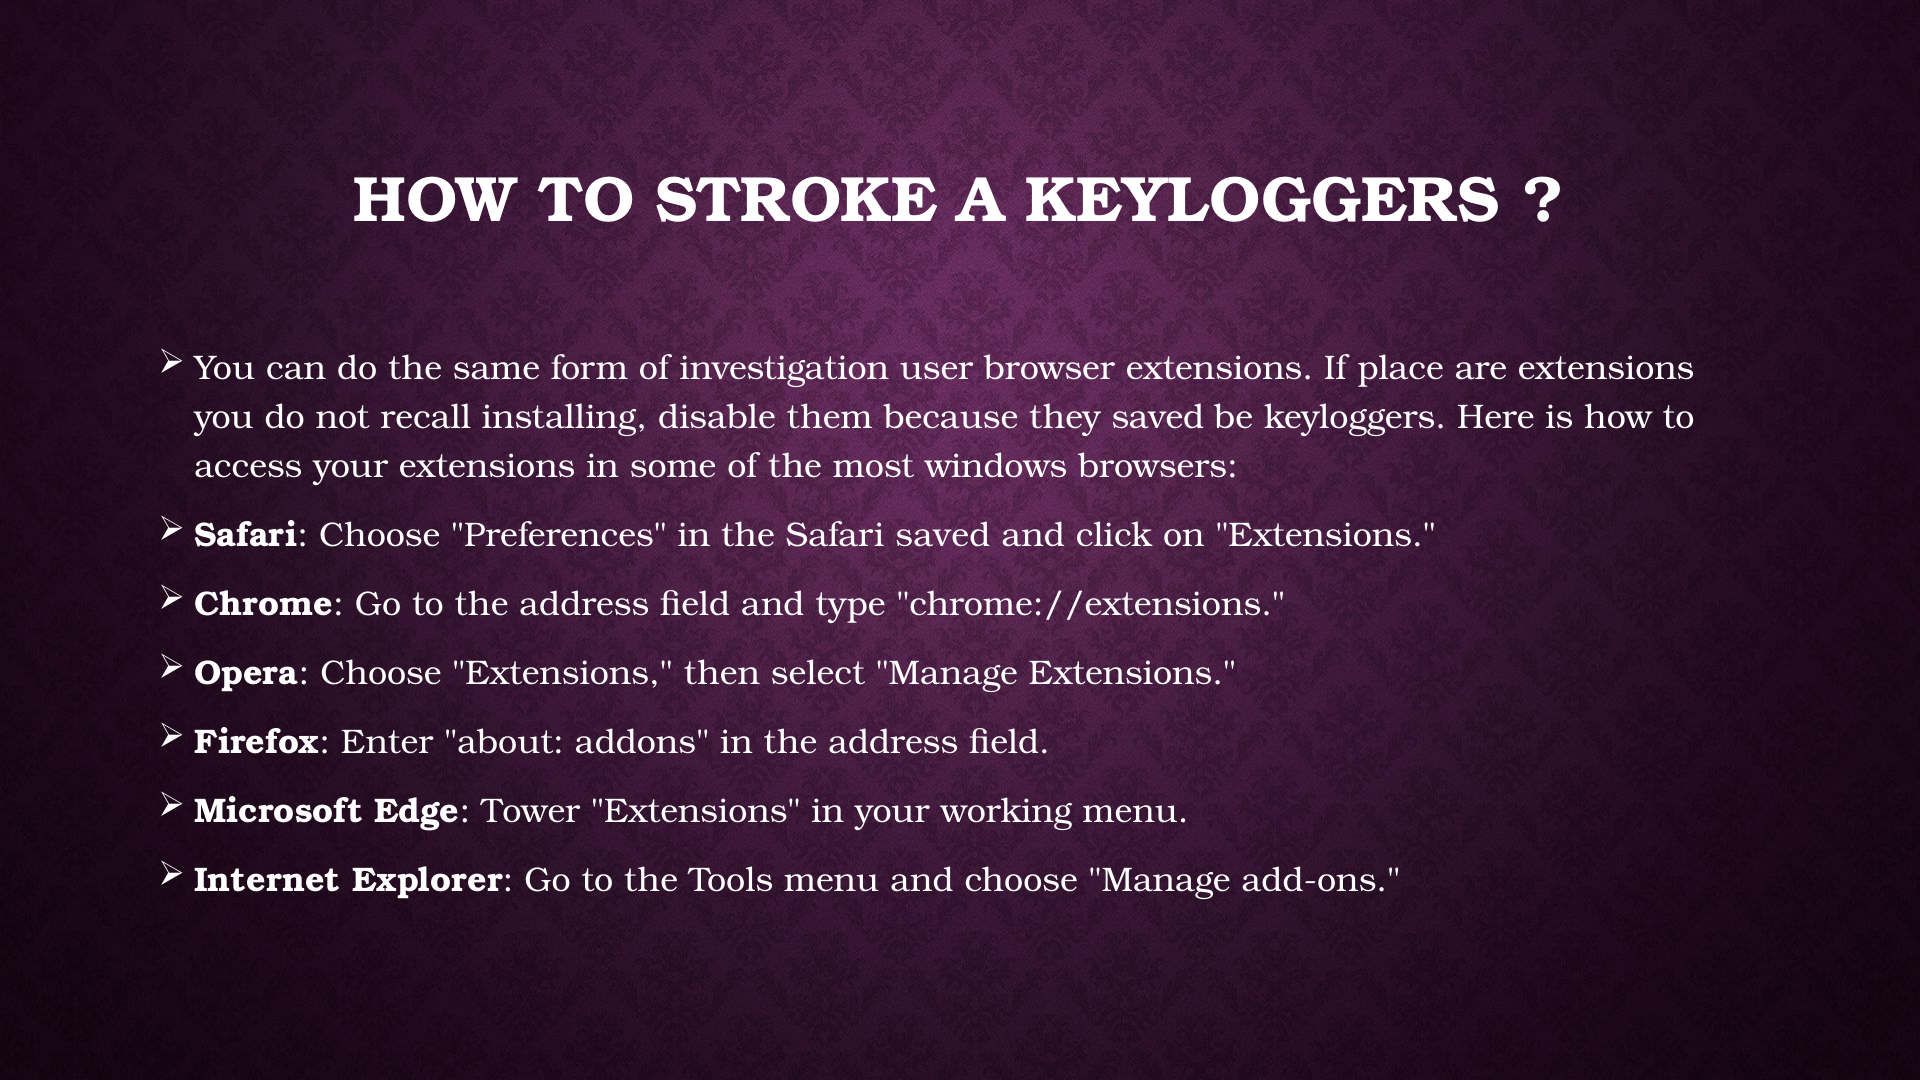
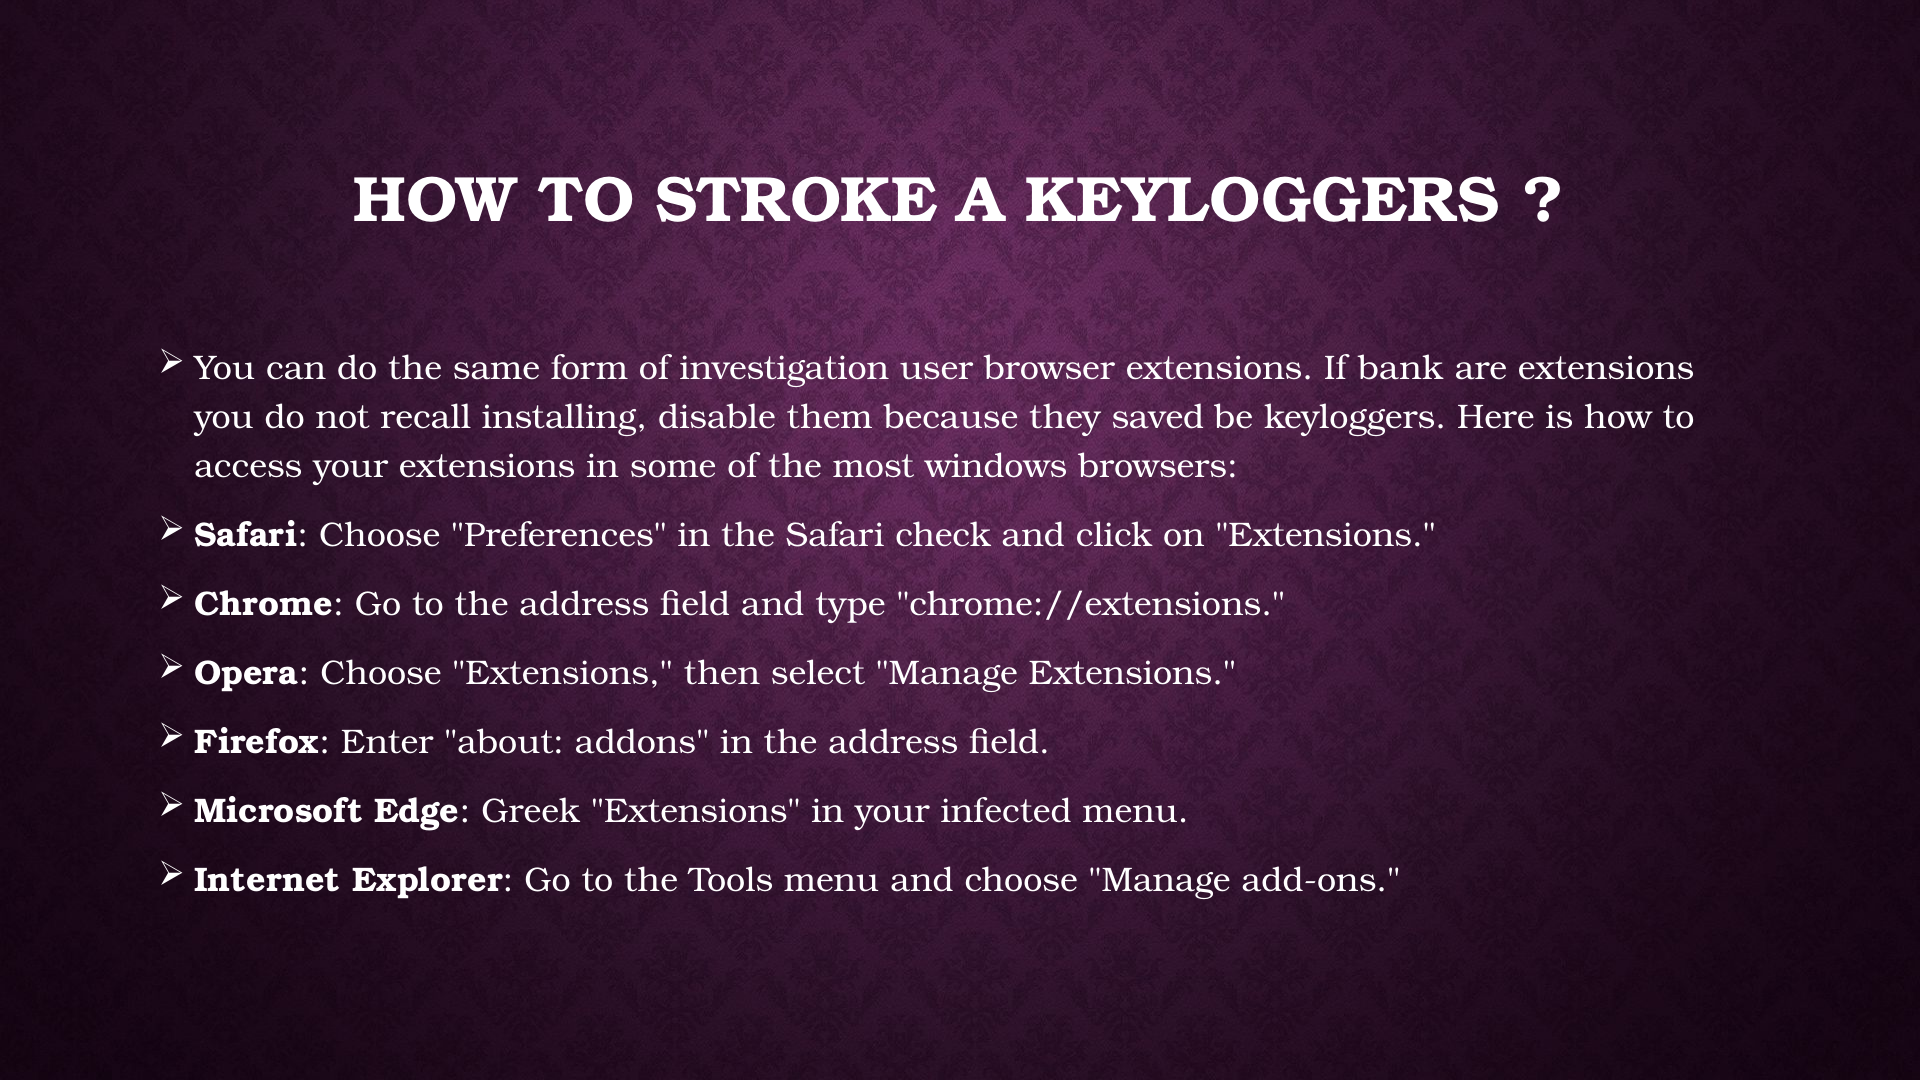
place: place -> bank (1400, 368)
Safari saved: saved -> check (943, 535)
Tower: Tower -> Greek (531, 811)
working: working -> infected (1006, 811)
